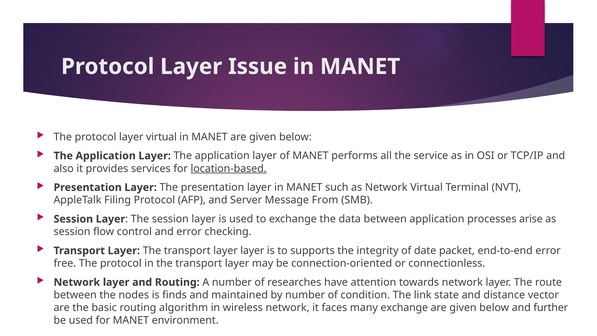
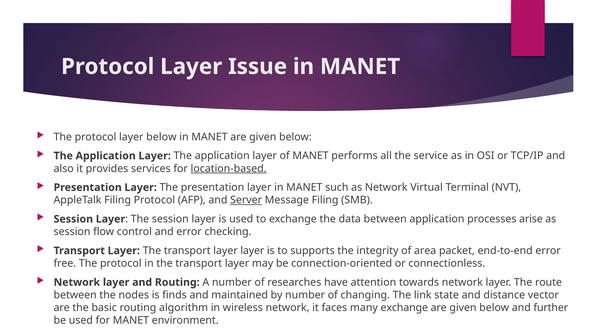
layer virtual: virtual -> below (161, 137)
Server underline: none -> present (246, 200)
Message From: From -> Filing (325, 200)
date: date -> area (425, 251)
condition: condition -> changing (365, 295)
